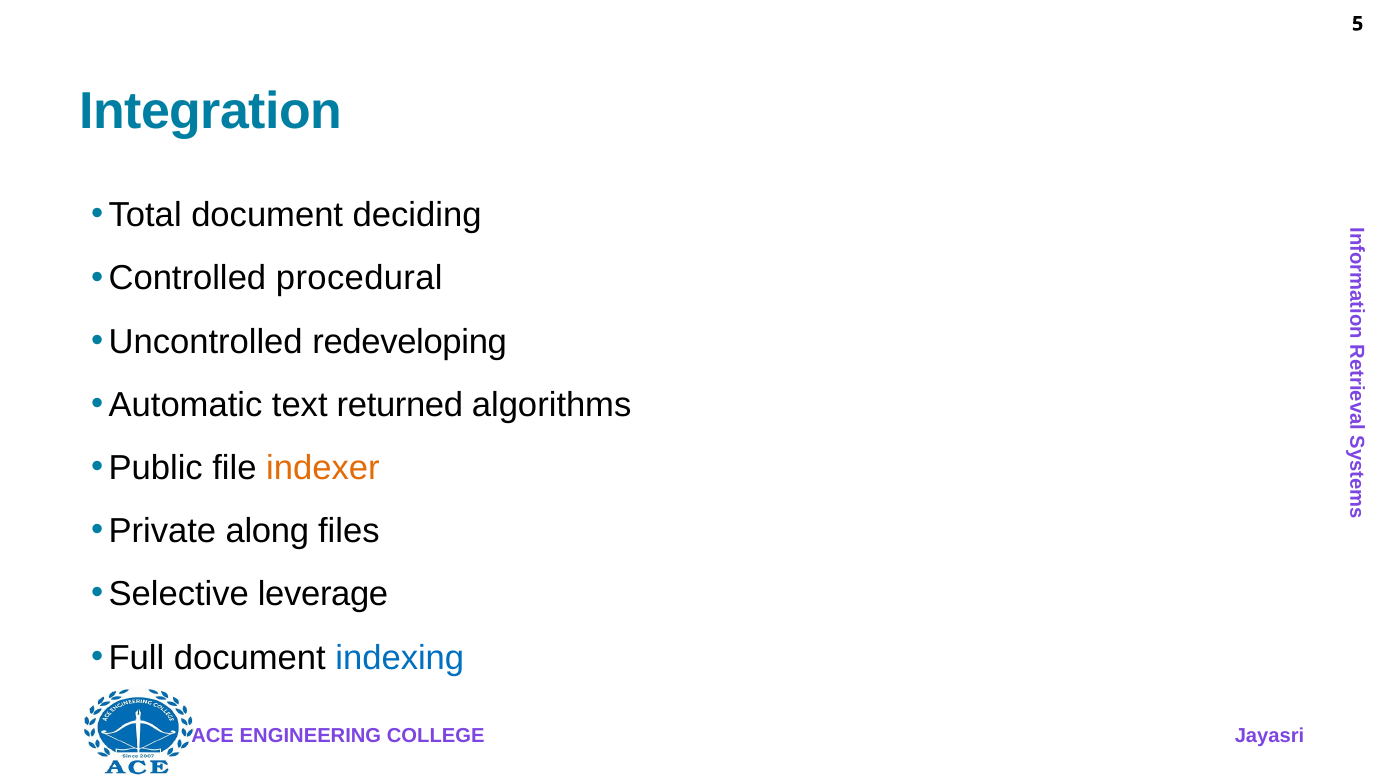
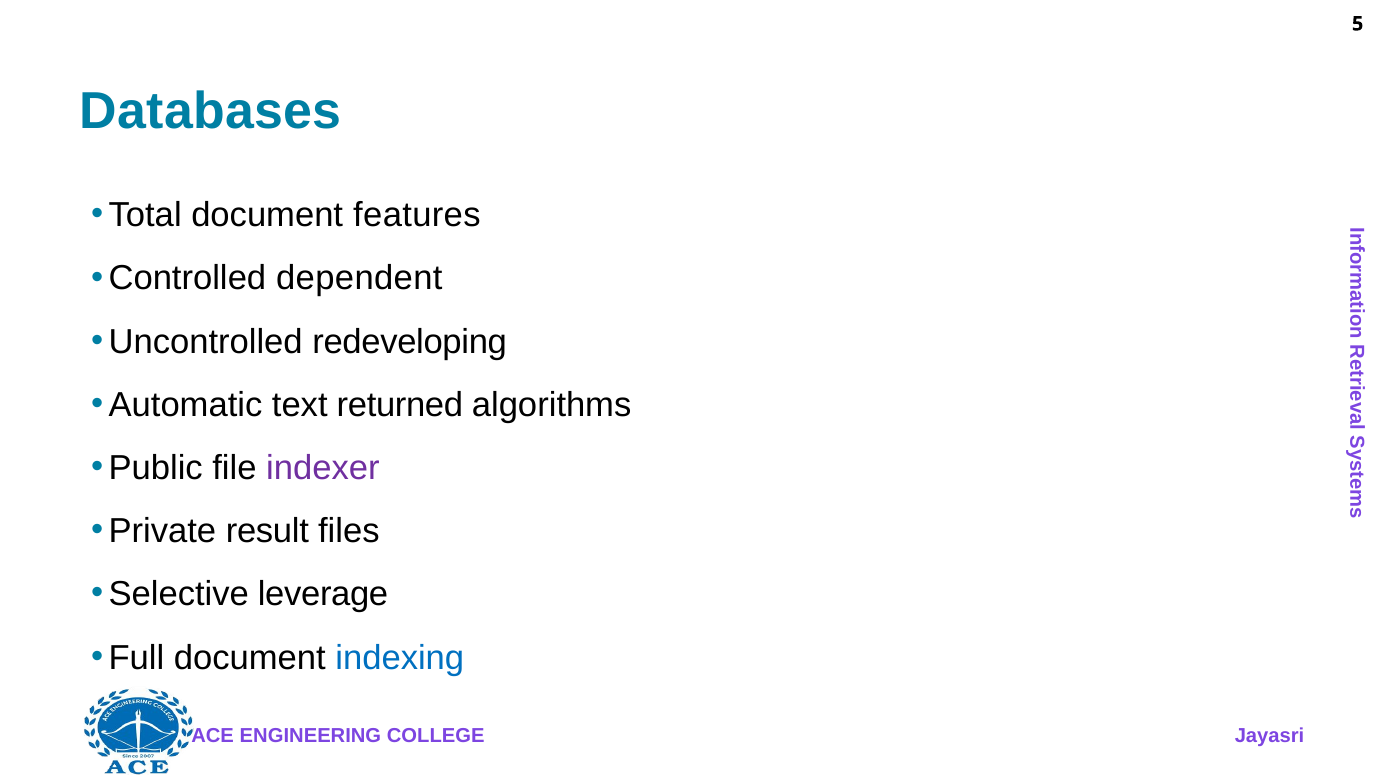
Integration: Integration -> Databases (210, 111)
deciding: deciding -> features (417, 215)
procedural: procedural -> dependent (359, 278)
indexer colour: orange -> purple (323, 468)
along: along -> result (267, 531)
